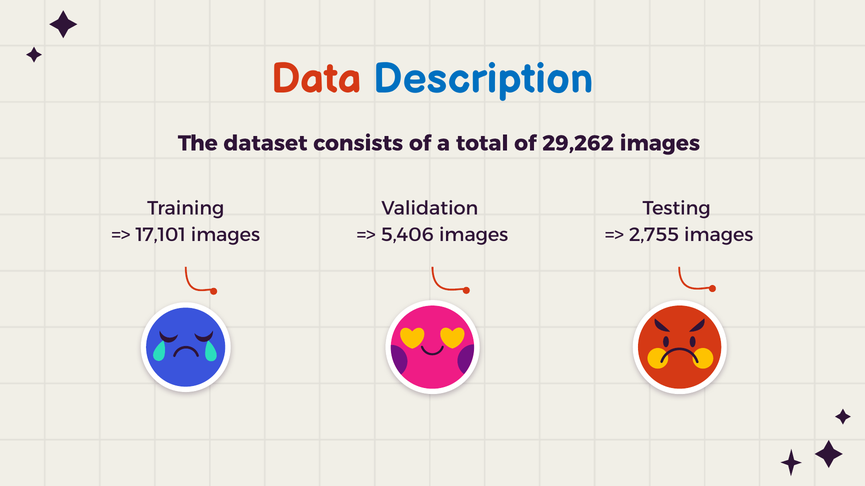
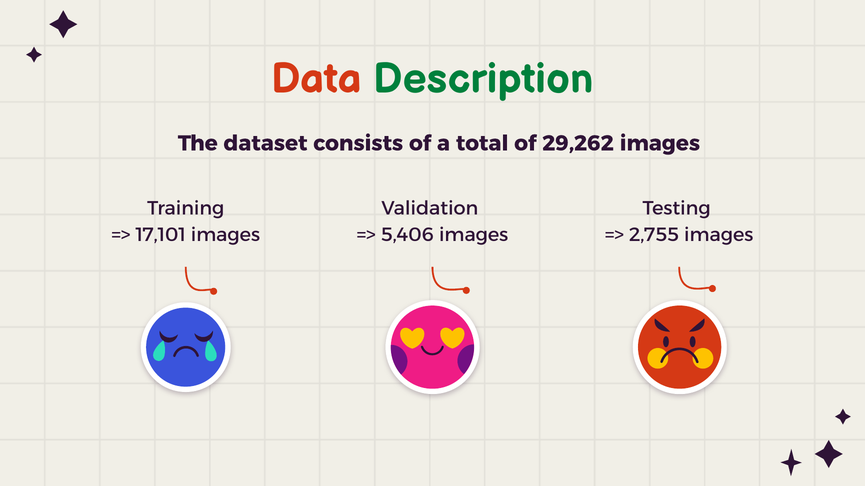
Description colour: blue -> green (484, 79)
